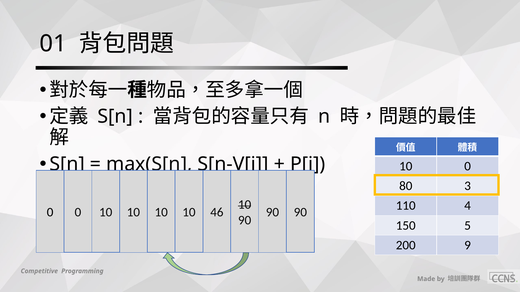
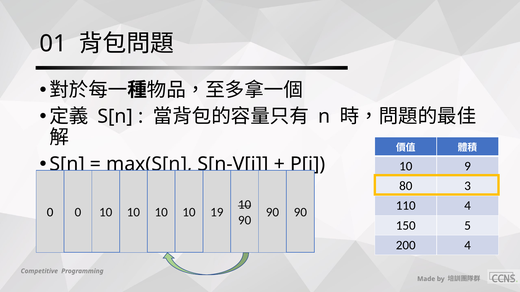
10 0: 0 -> 9 (468, 166)
46: 46 -> 19 (217, 213)
200 9: 9 -> 4 (468, 246)
